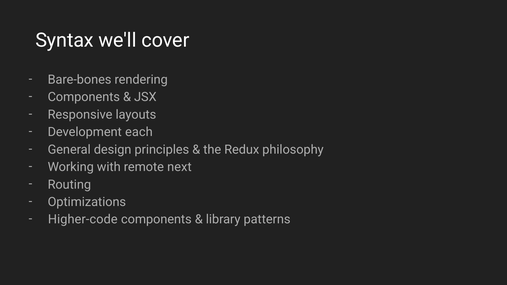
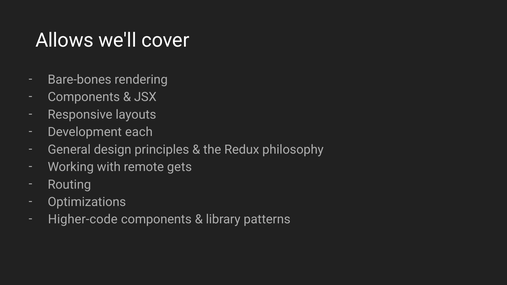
Syntax: Syntax -> Allows (65, 40)
next: next -> gets (179, 167)
